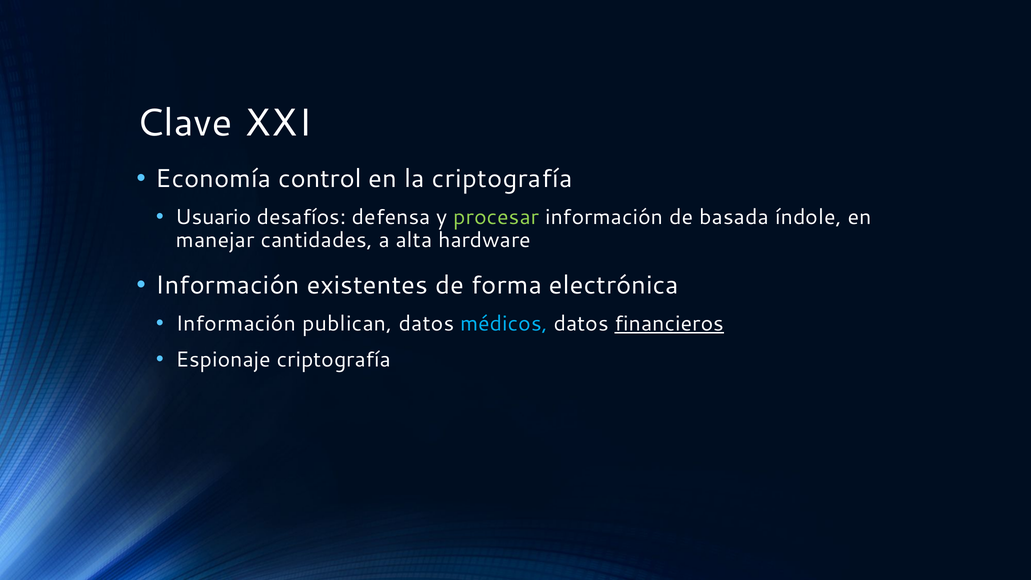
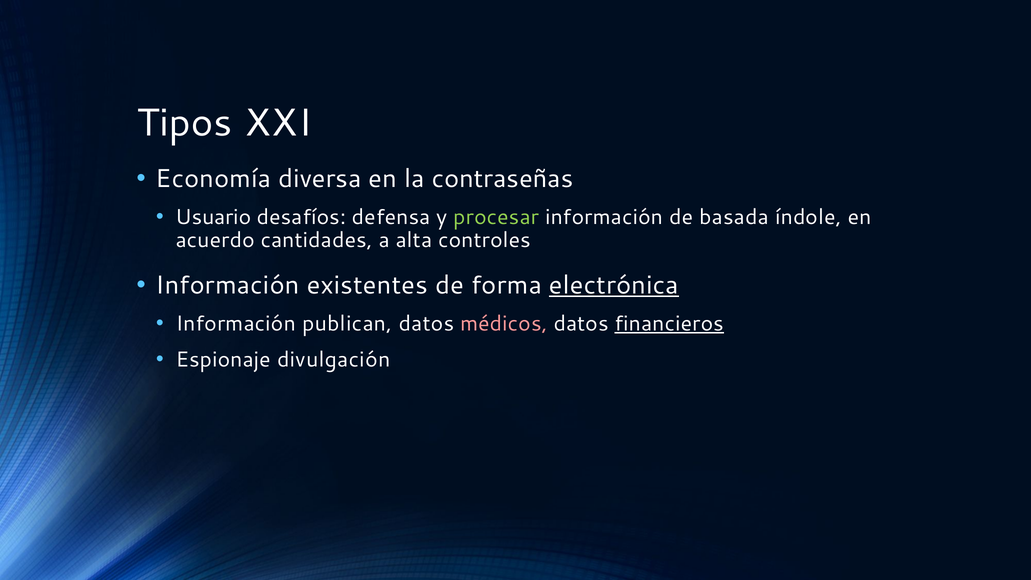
Clave: Clave -> Tipos (184, 123)
control: control -> diversa (320, 179)
la criptografía: criptografía -> contraseñas (502, 179)
manejar: manejar -> acuerdo (215, 240)
hardware: hardware -> controles (485, 240)
electrónica underline: none -> present (614, 285)
médicos colour: light blue -> pink (504, 324)
Espionaje criptografía: criptografía -> divulgación (334, 360)
